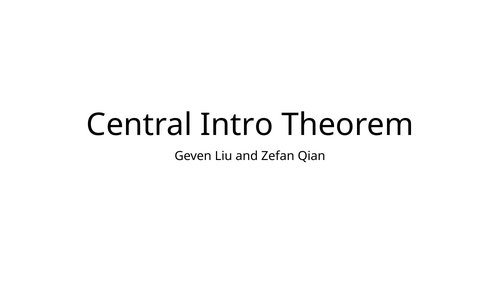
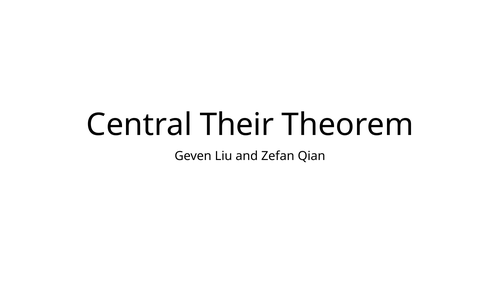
Intro: Intro -> Their (237, 125)
